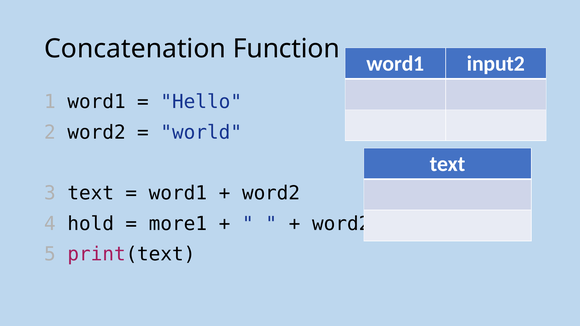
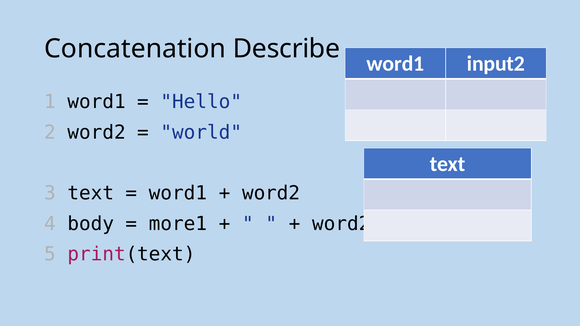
Function: Function -> Describe (286, 49)
hold: hold -> body (91, 224)
